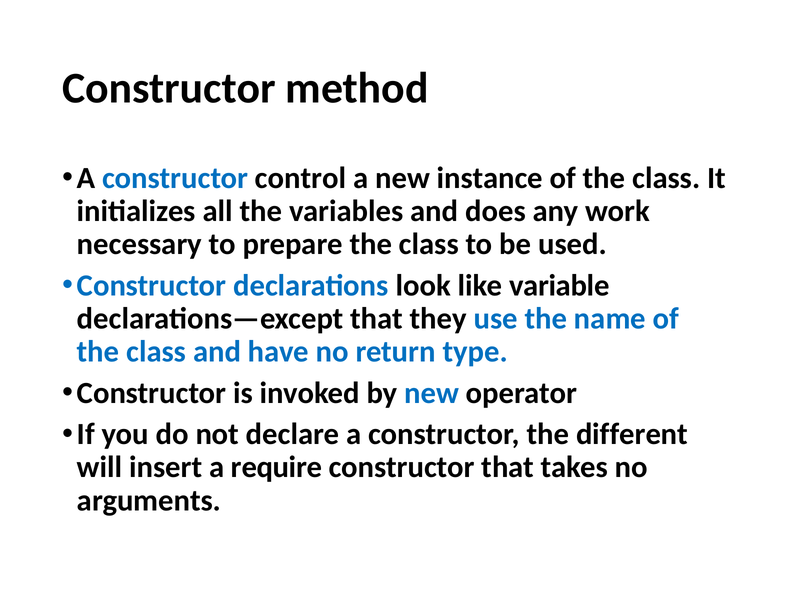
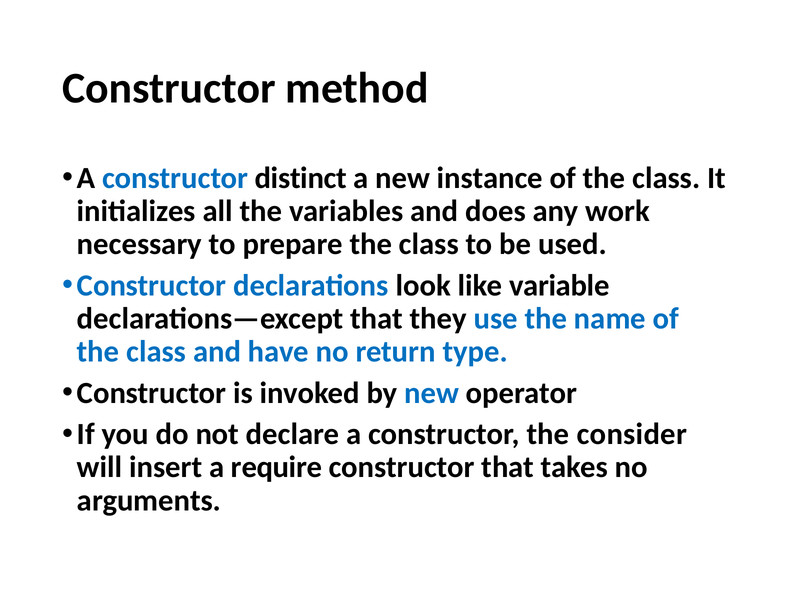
control: control -> distinct (301, 178)
different: different -> consider (632, 434)
